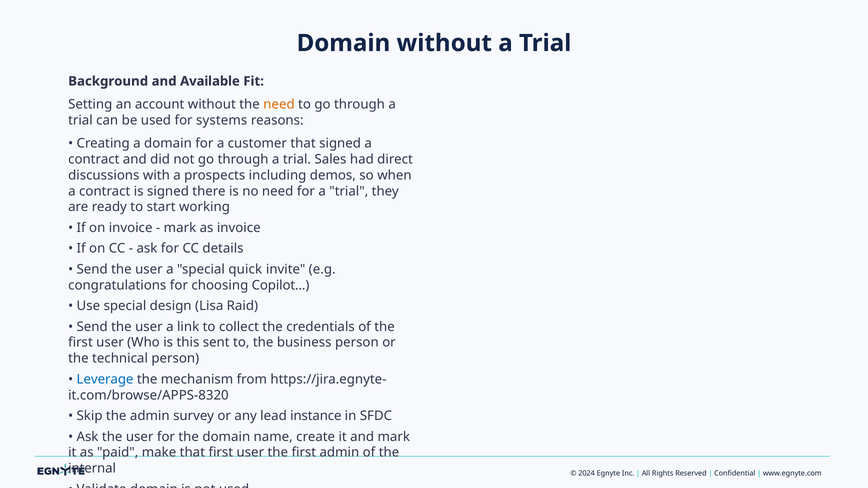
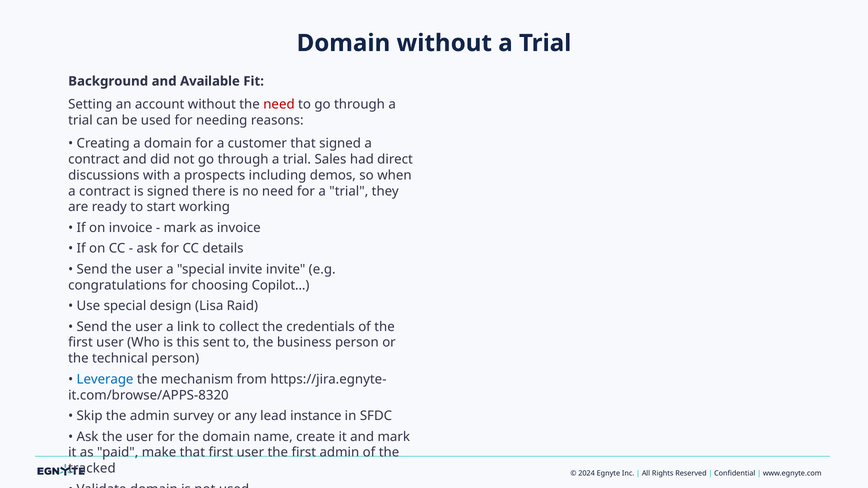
need colour: orange -> red (279, 104)
systems: systems -> needing (222, 120)
special quick: quick -> invite (245, 269)
internal: internal -> tracked (92, 469)
